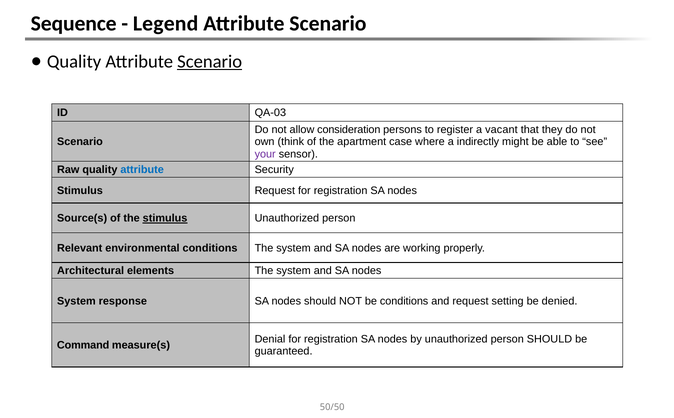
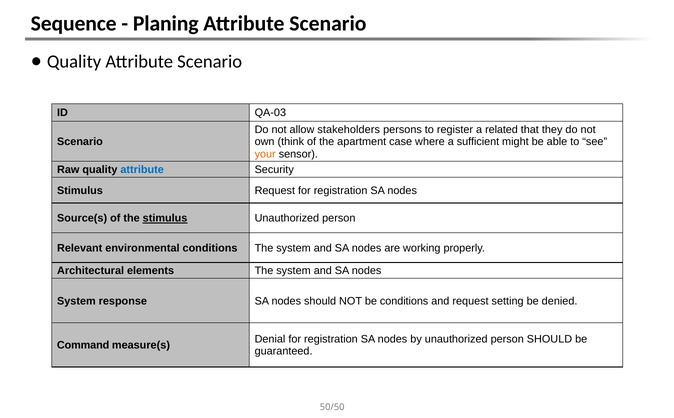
Legend: Legend -> Planing (166, 24)
Scenario underline: present -> none (210, 62)
consideration: consideration -> stakeholders (349, 130)
vacant: vacant -> related (502, 130)
indirectly: indirectly -> sufficient (478, 142)
your colour: purple -> orange (265, 154)
